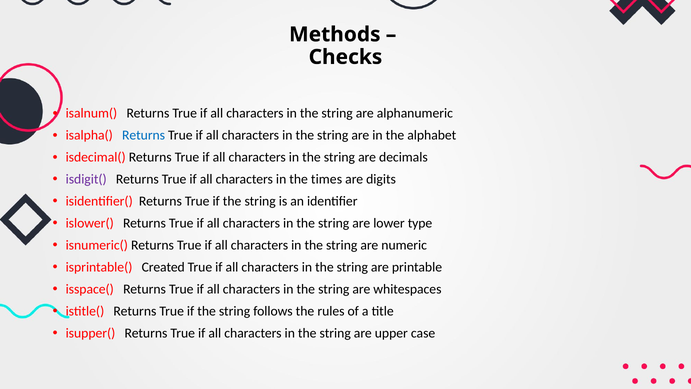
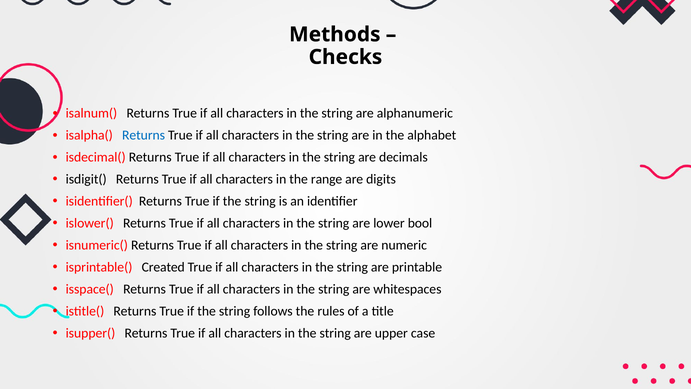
isdigit( colour: purple -> black (86, 179)
times: times -> range (327, 179)
type: type -> bool (420, 223)
